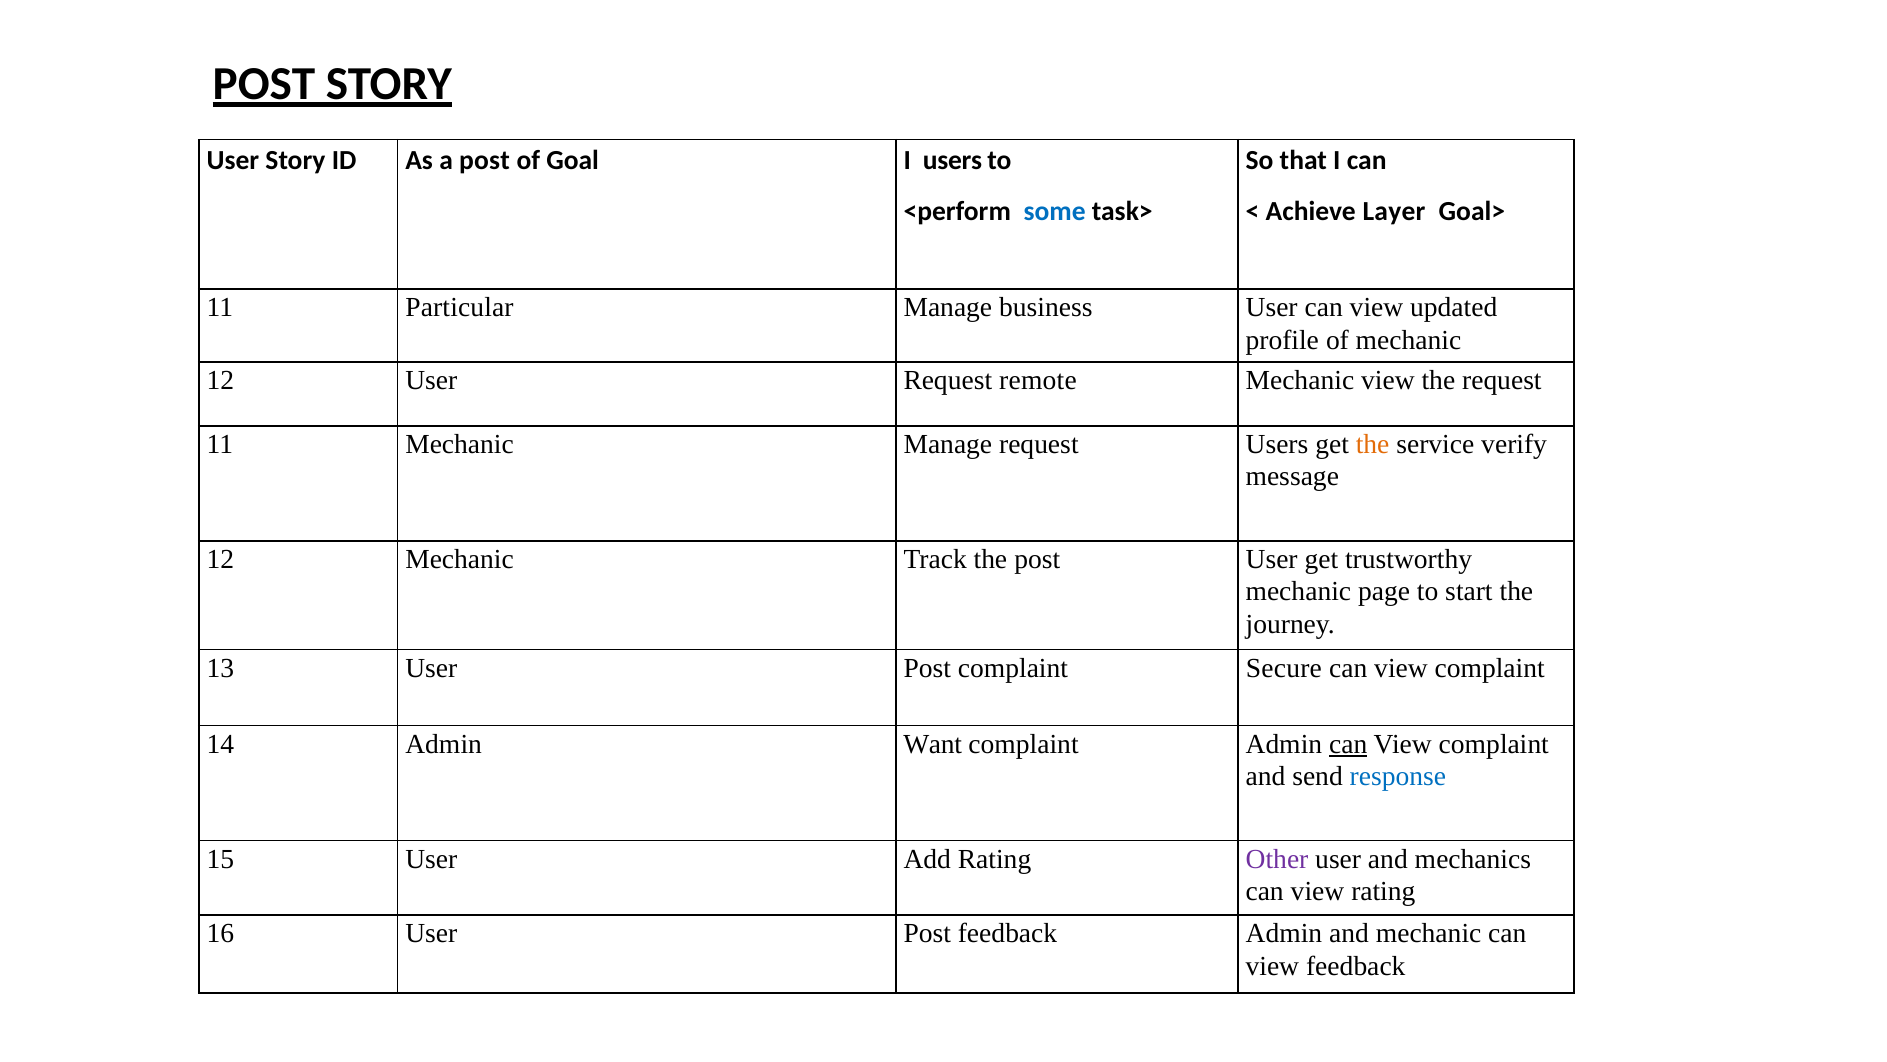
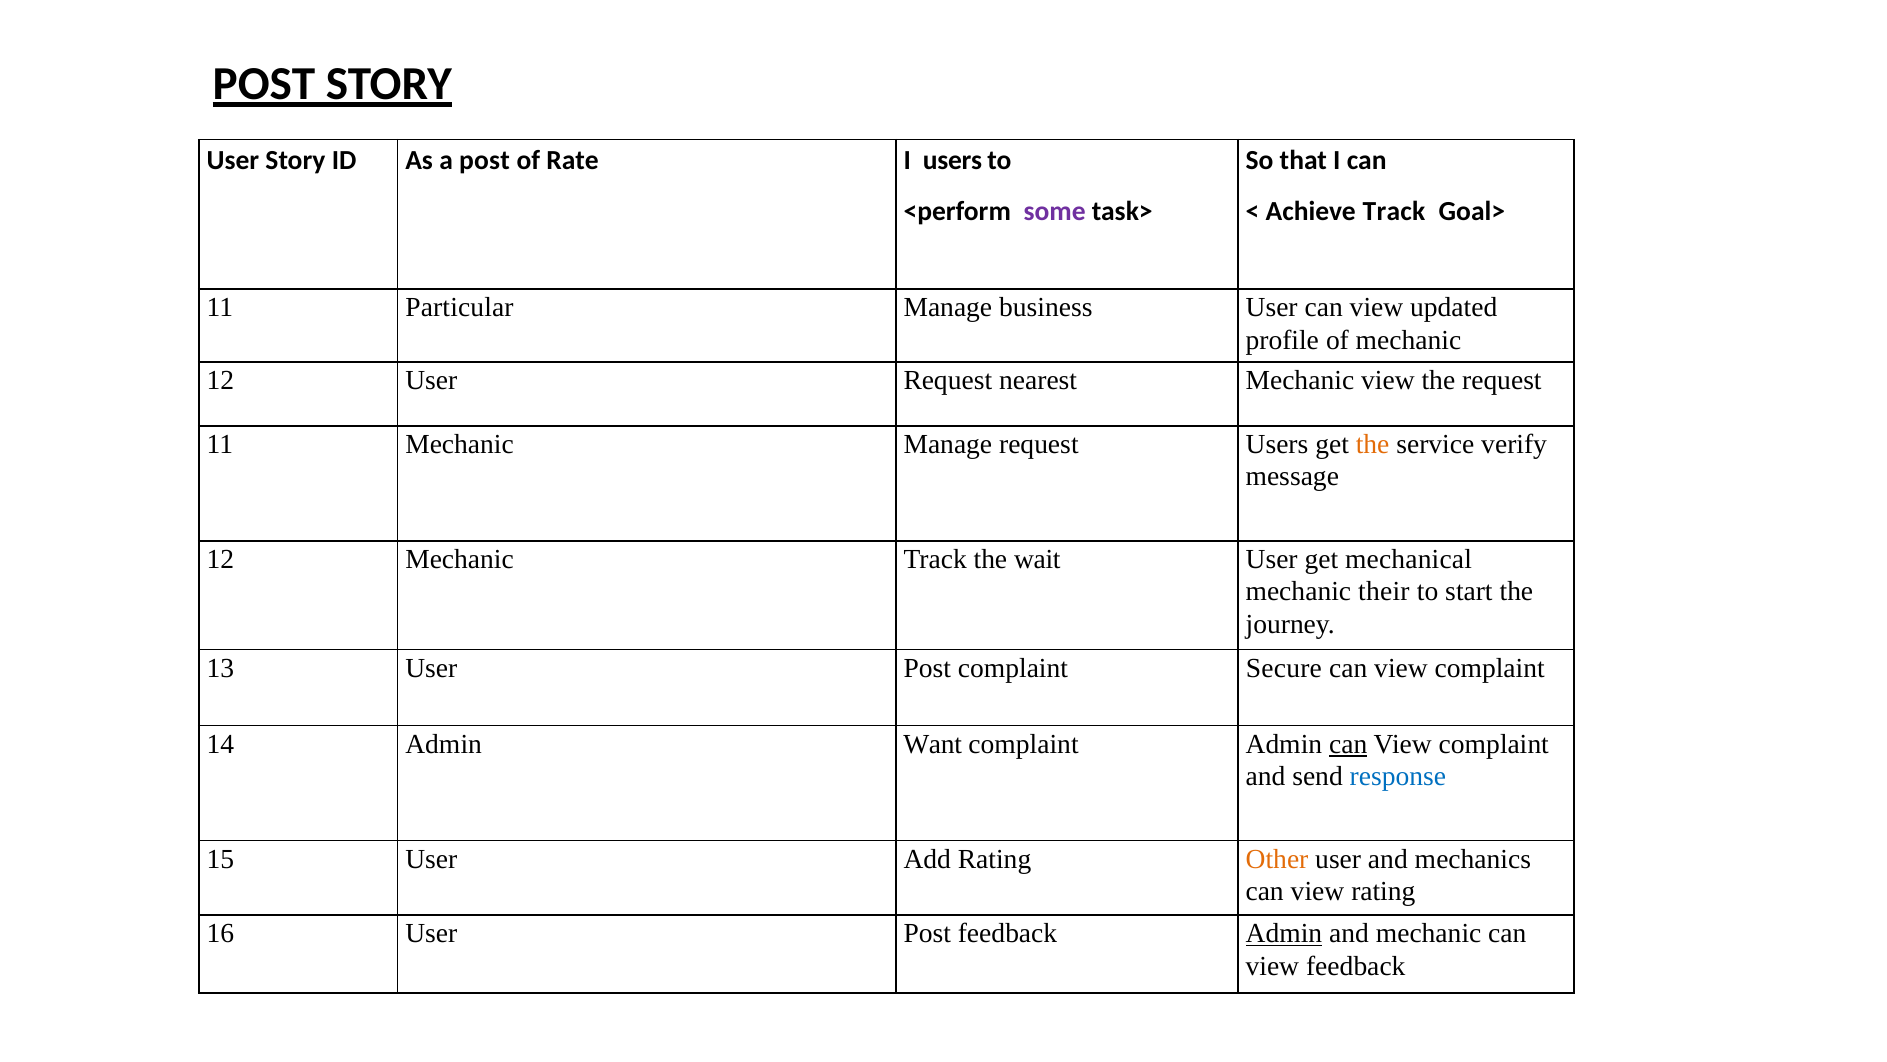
Goal: Goal -> Rate (573, 160)
some colour: blue -> purple (1055, 212)
Achieve Layer: Layer -> Track (1394, 212)
remote: remote -> nearest (1038, 380)
the post: post -> wait (1037, 559)
trustworthy: trustworthy -> mechanical (1409, 559)
page: page -> their (1384, 592)
Other colour: purple -> orange (1277, 859)
Admin underline: none -> present (1284, 933)
